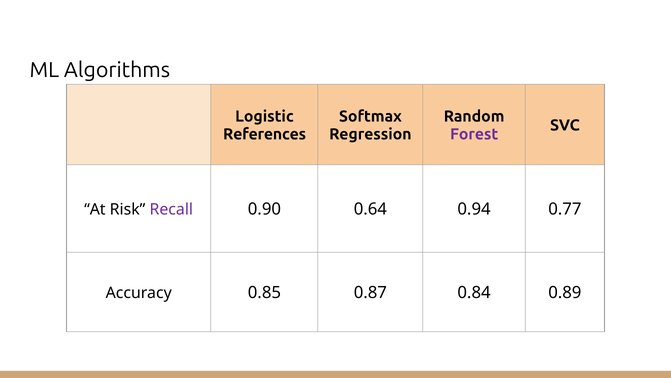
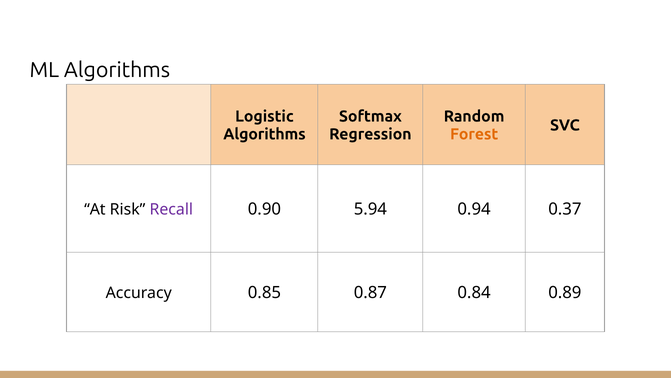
References: References -> Algorithms (264, 134)
Forest colour: purple -> orange (474, 134)
0.64: 0.64 -> 5.94 (370, 209)
0.77: 0.77 -> 0.37 (565, 209)
